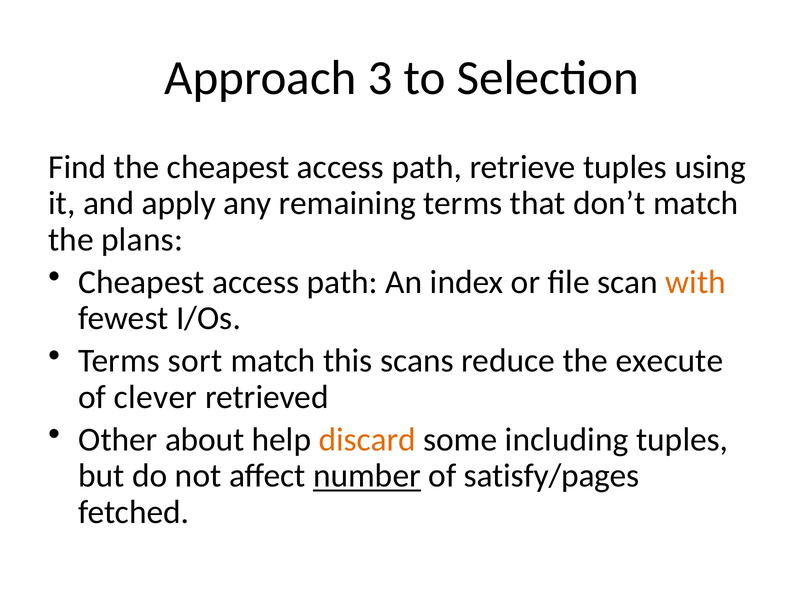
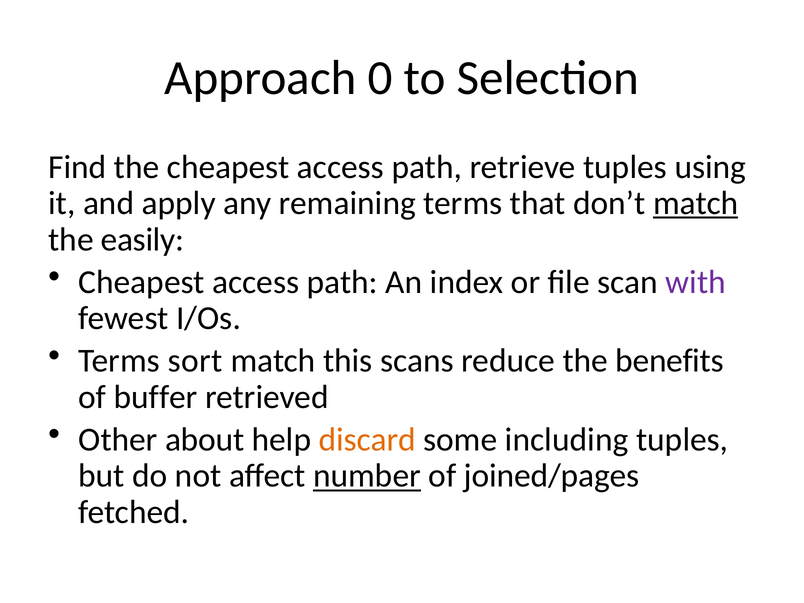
3: 3 -> 0 (380, 78)
match underline: none -> present (696, 203)
plans: plans -> easily (142, 240)
with colour: orange -> purple (696, 282)
execute: execute -> benefits (670, 361)
clever: clever -> buffer (156, 397)
satisfy/pages: satisfy/pages -> joined/pages (552, 476)
